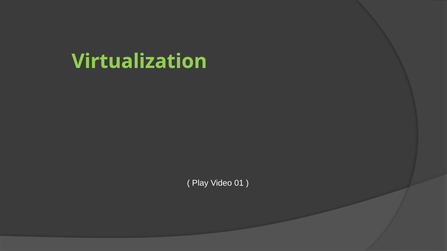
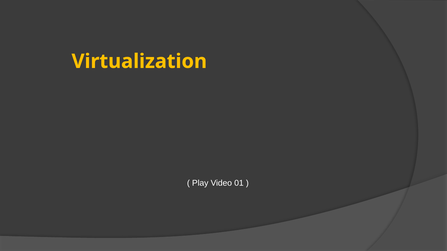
Virtualization colour: light green -> yellow (139, 61)
